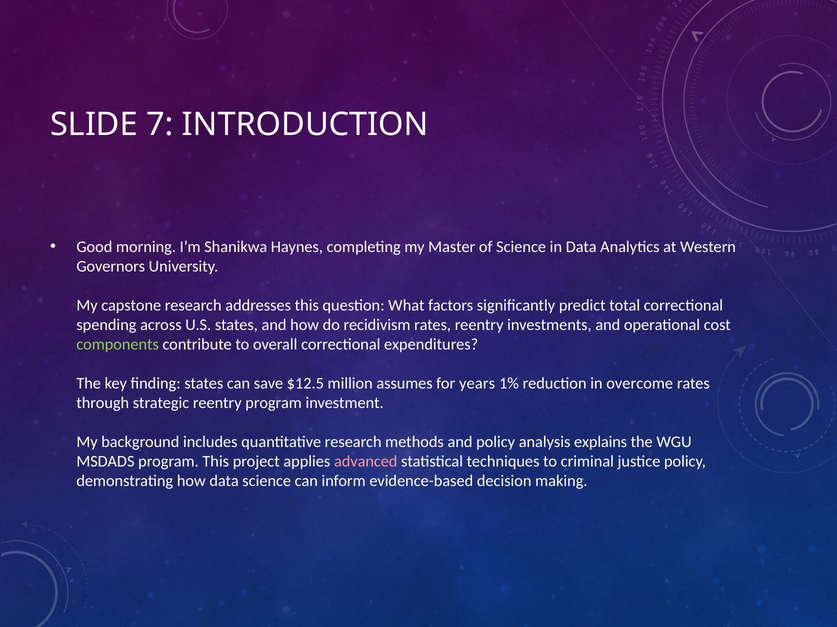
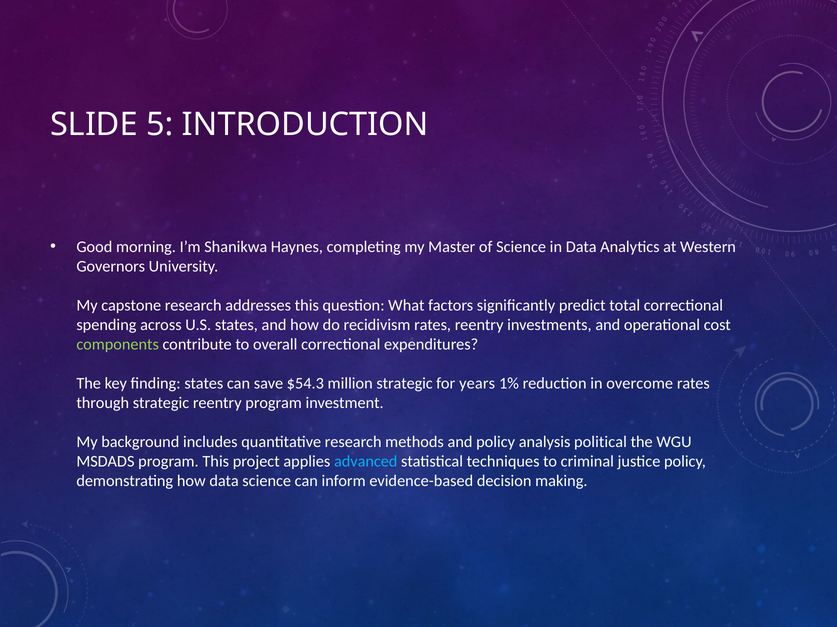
7: 7 -> 5 (160, 125)
$12.5: $12.5 -> $54.3 (305, 384)
million assumes: assumes -> strategic (405, 384)
explains: explains -> political (600, 442)
advanced colour: pink -> light blue (366, 462)
